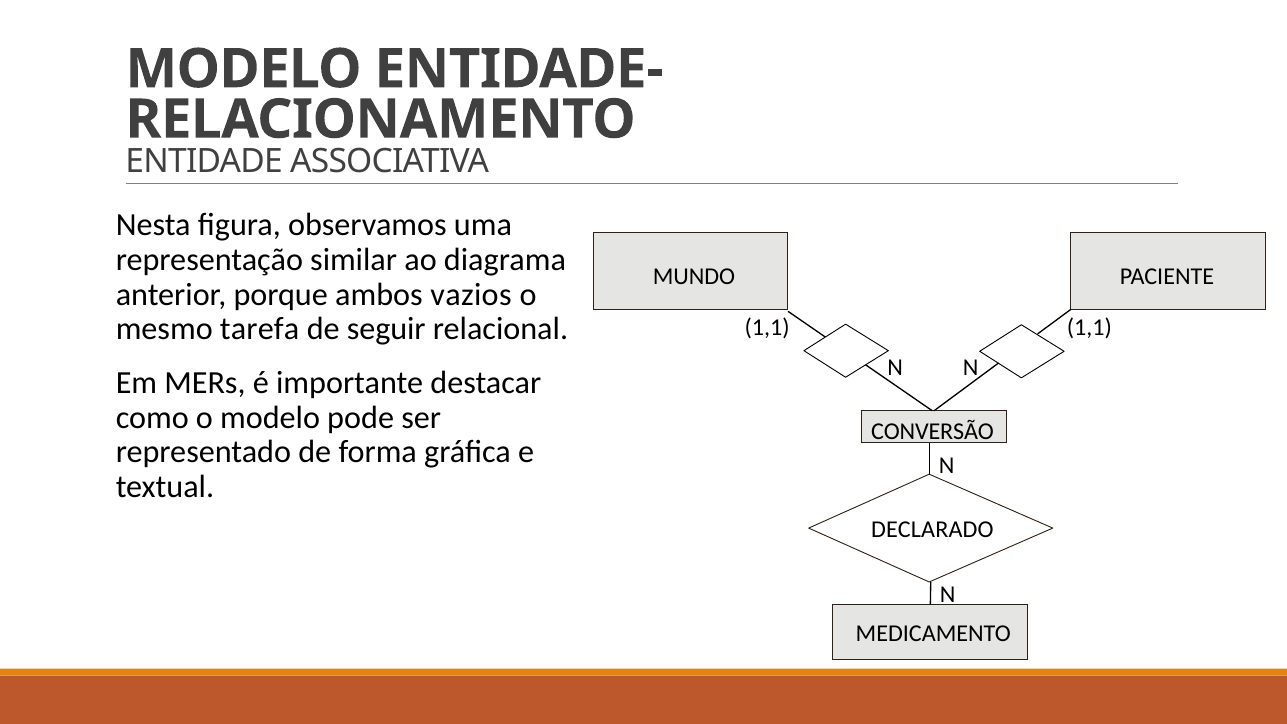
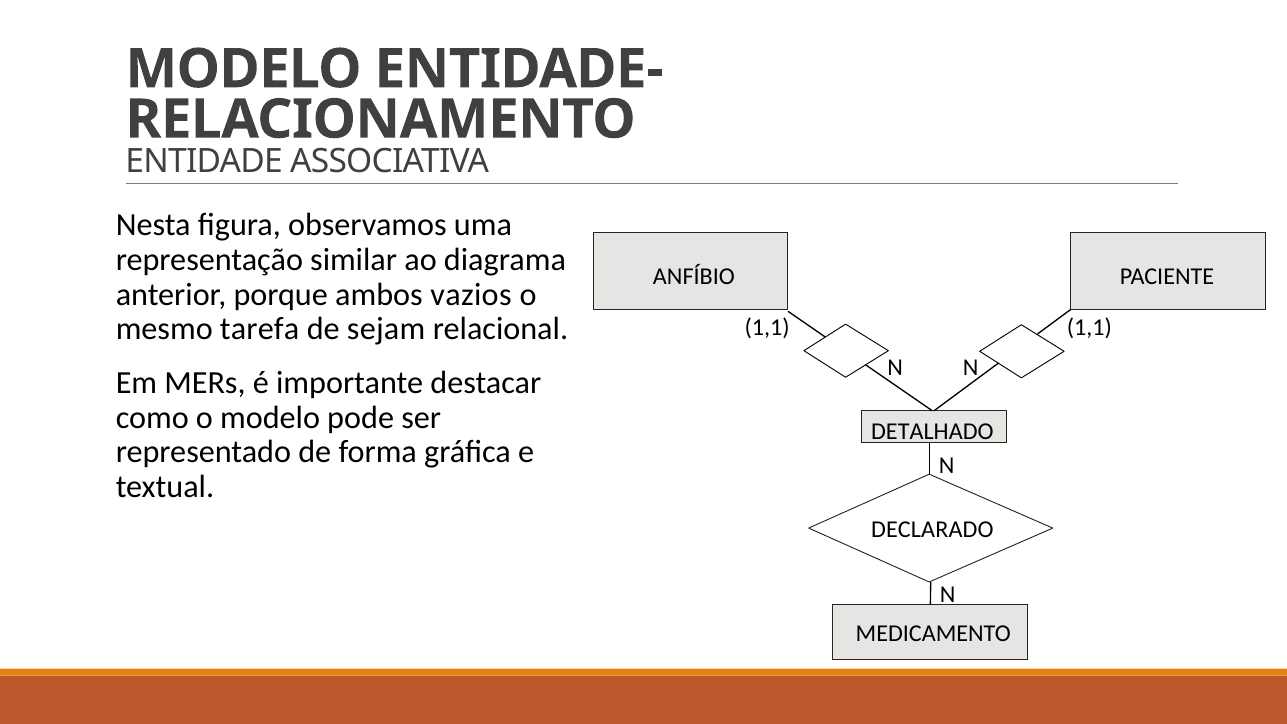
MUNDO: MUNDO -> ANFÍBIO (694, 276)
seguir: seguir -> sejam (386, 329)
CONVERSÃO: CONVERSÃO -> DETALHADO (932, 432)
